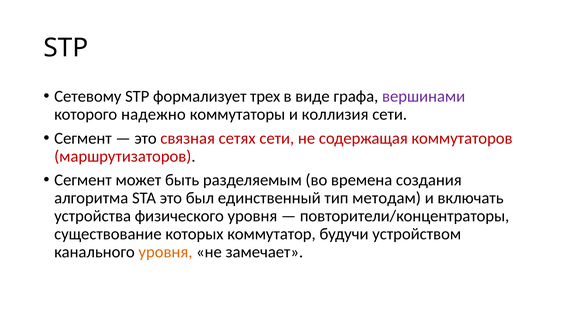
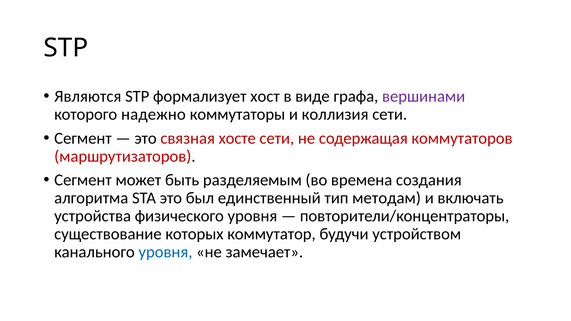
Сетевому: Сетевому -> Являются (88, 97)
трех: трех -> хост (265, 97)
сетях: сетях -> хосте (237, 138)
уровня colour: orange -> blue (165, 252)
